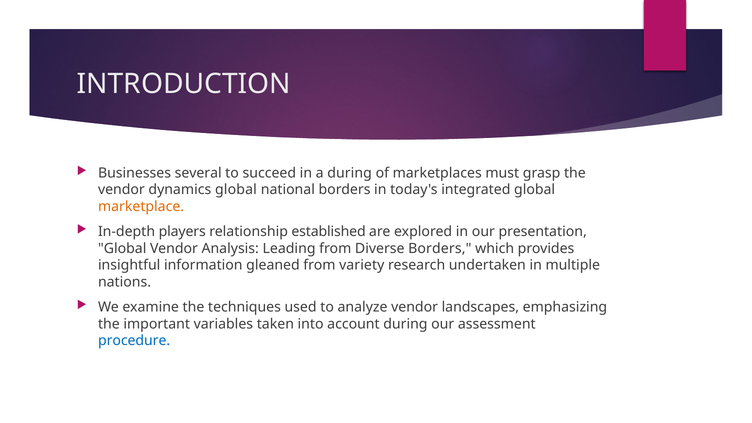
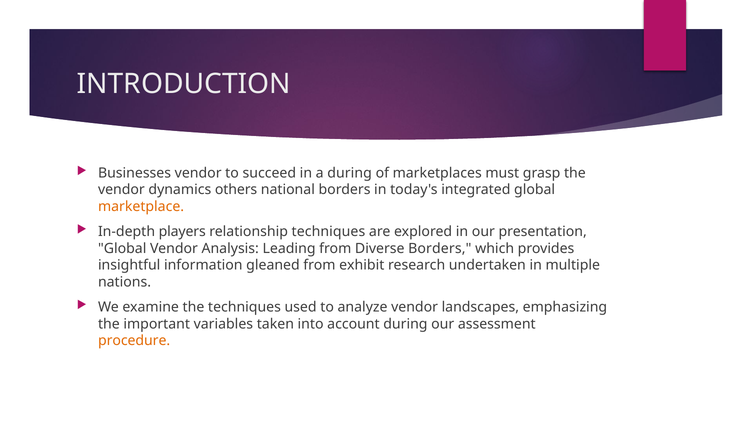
Businesses several: several -> vendor (198, 173)
dynamics global: global -> others (236, 190)
relationship established: established -> techniques (328, 231)
variety: variety -> exhibit (362, 265)
procedure colour: blue -> orange (134, 341)
